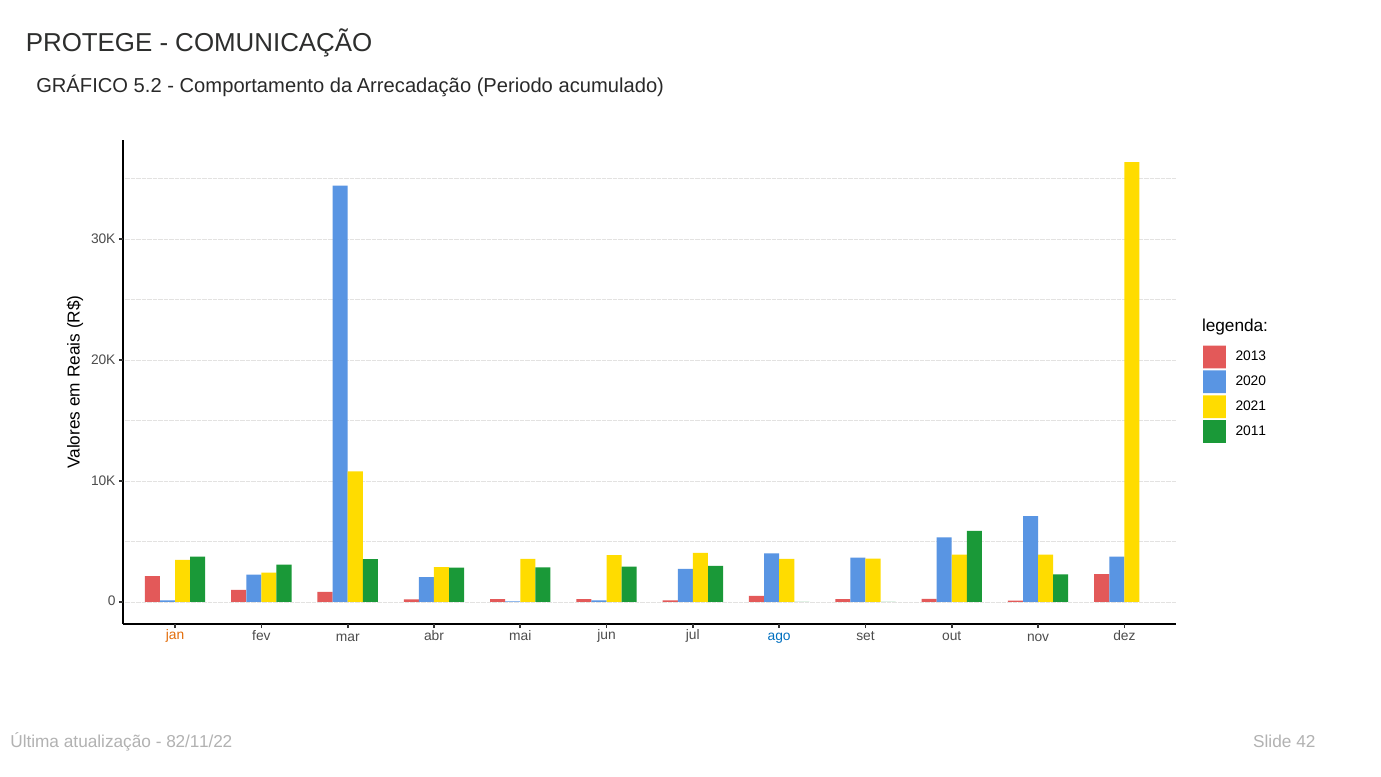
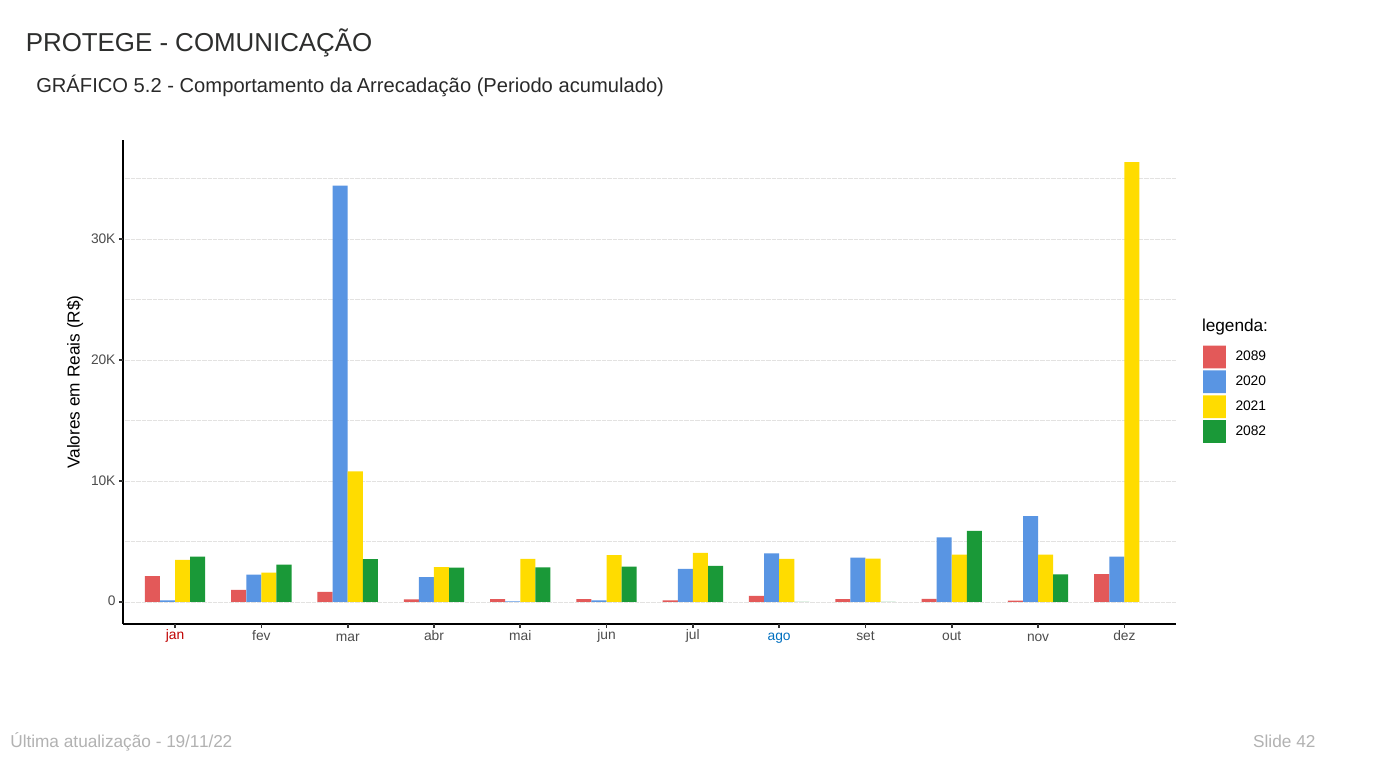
2013: 2013 -> 2089 (1251, 356)
2011: 2011 -> 2082 (1251, 431)
jan colour: orange -> red (175, 635)
82/11/22: 82/11/22 -> 19/11/22 (199, 742)
